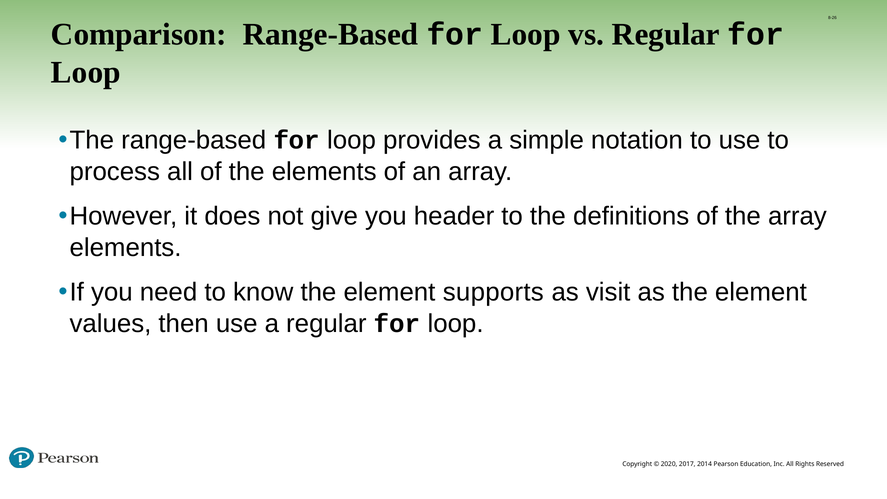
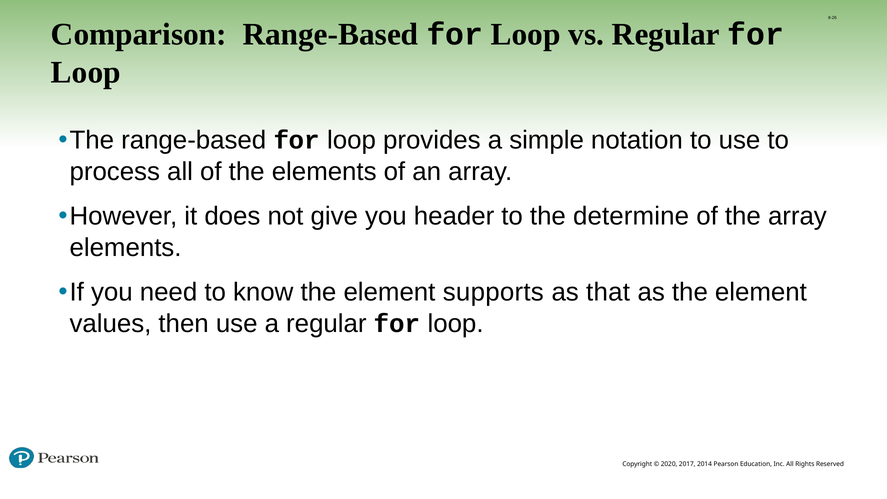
definitions: definitions -> determine (631, 216)
visit: visit -> that (608, 292)
